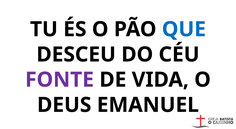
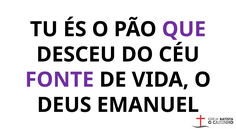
QUE colour: blue -> purple (184, 29)
